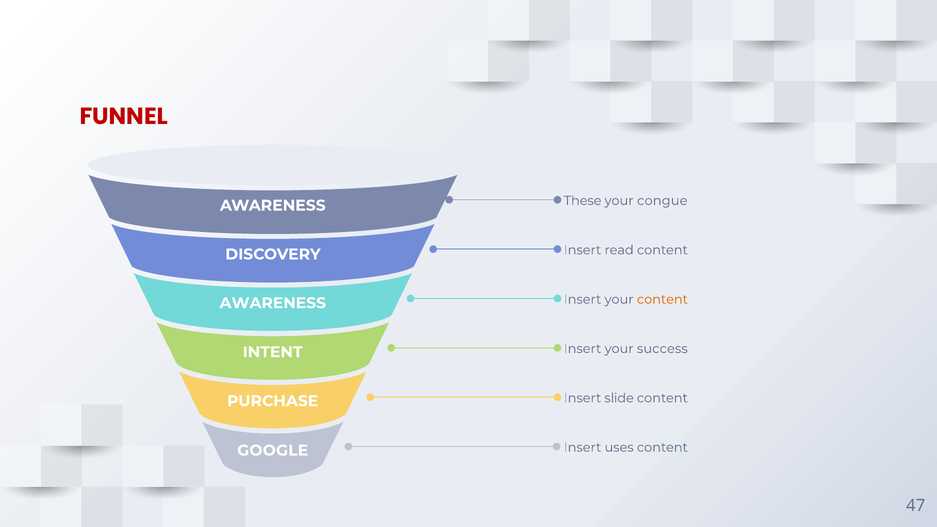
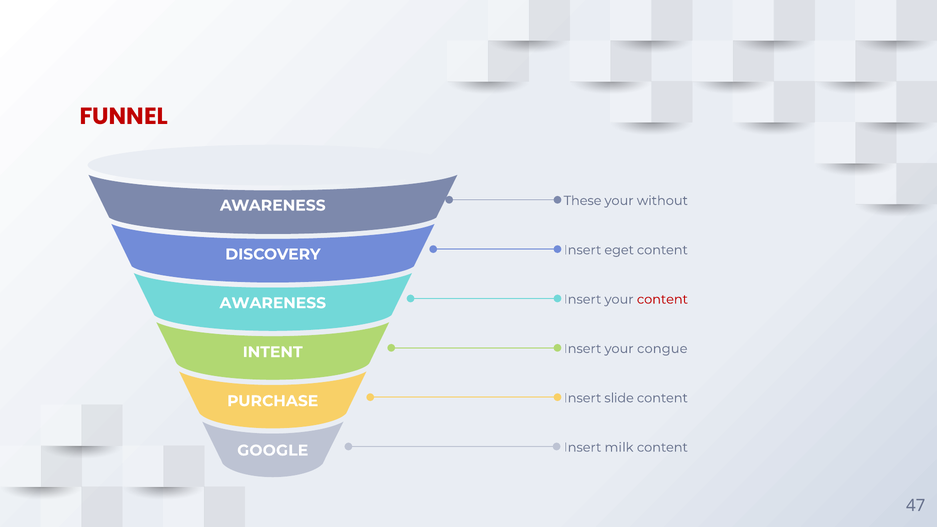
congue: congue -> without (662, 201)
read: read -> eget (619, 250)
content colour: orange -> red (662, 299)
success: success -> congue (662, 349)
uses: uses -> milk (619, 447)
